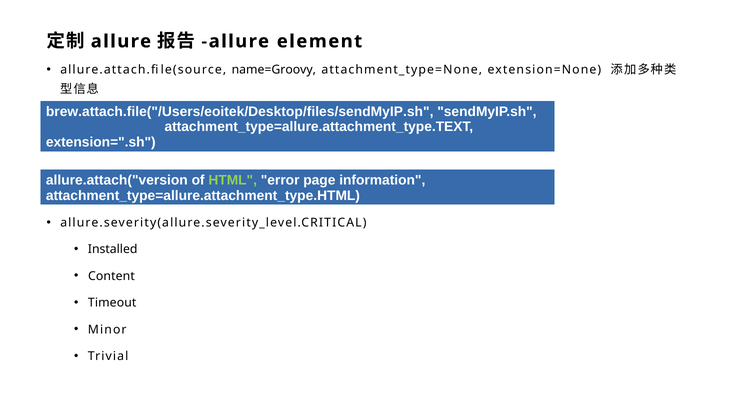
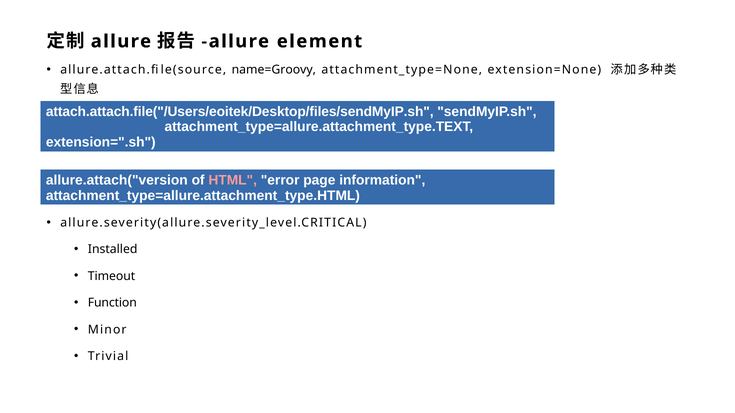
brew.attach.file("/Users/eoitek/Desktop/files/sendMyIP.sh: brew.attach.file("/Users/eoitek/Desktop/files/sendMyIP.sh -> attach.attach.file("/Users/eoitek/Desktop/files/sendMyIP.sh (240, 112)
HTML colour: light green -> pink (233, 180)
Content: Content -> Timeout (112, 276)
Timeout: Timeout -> Function (112, 303)
